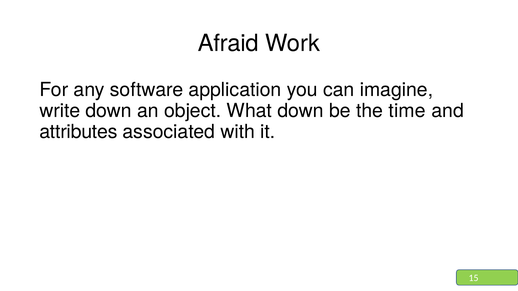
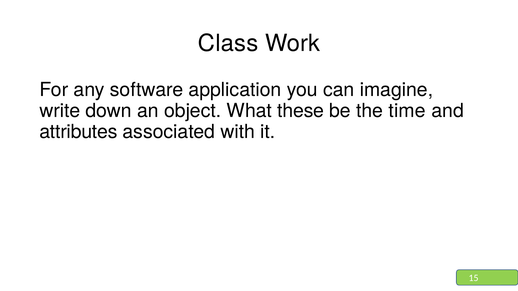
Afraid: Afraid -> Class (228, 44)
What down: down -> these (301, 111)
